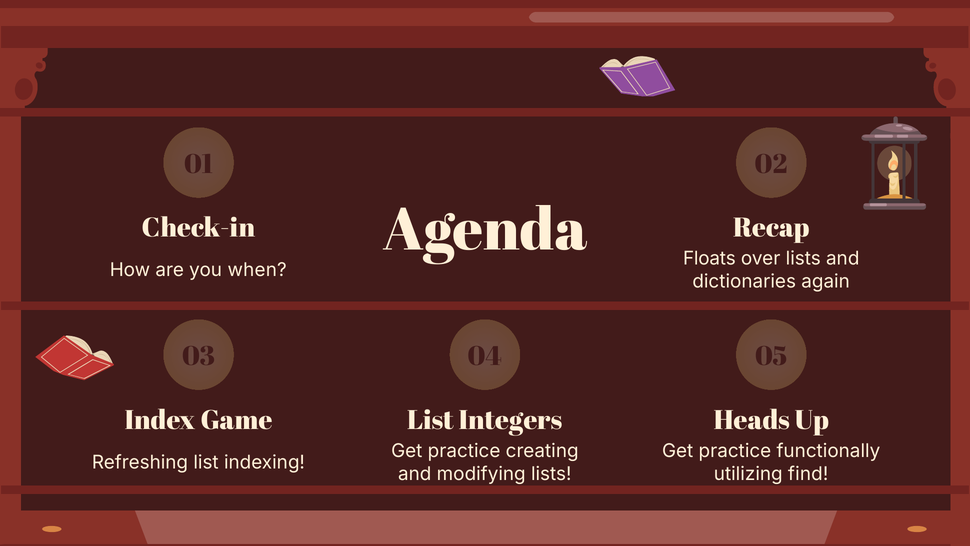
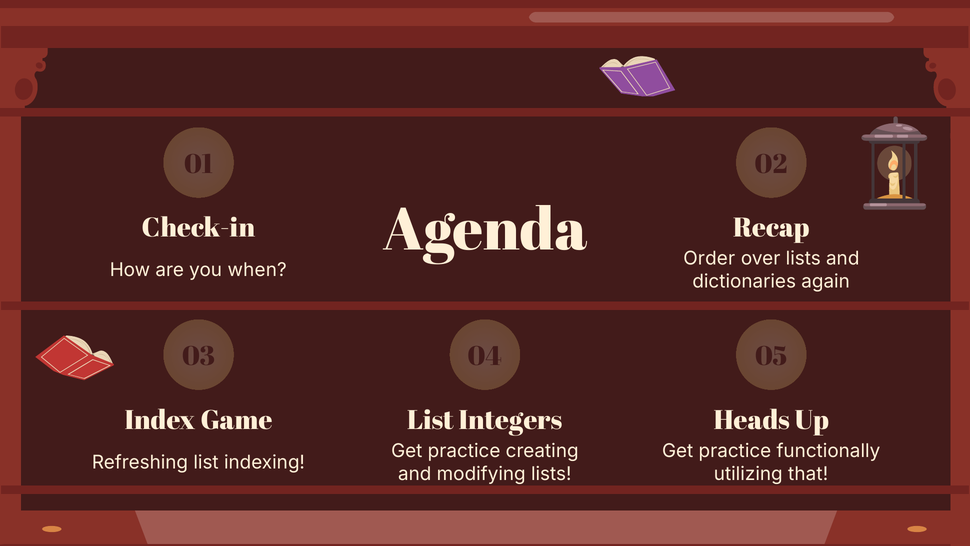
Floats: Floats -> Order (709, 258)
find: find -> that (808, 474)
